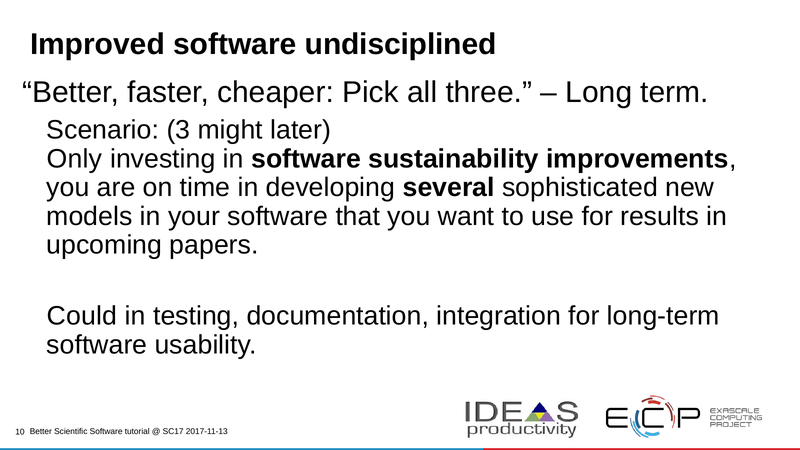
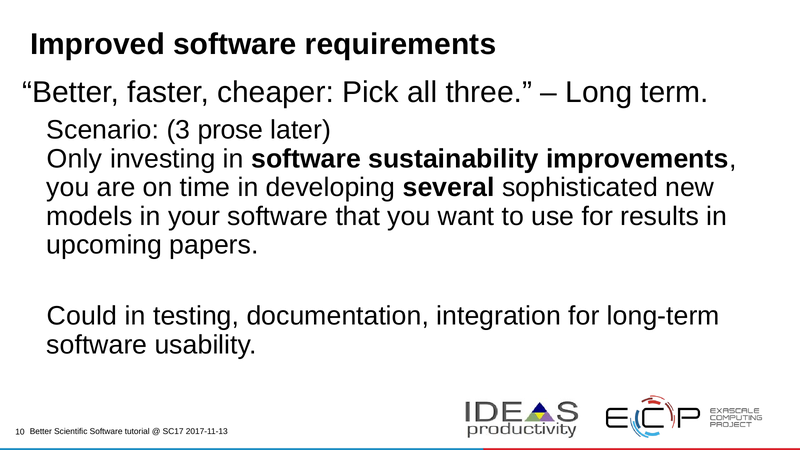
undisciplined: undisciplined -> requirements (401, 45)
might: might -> prose (230, 130)
